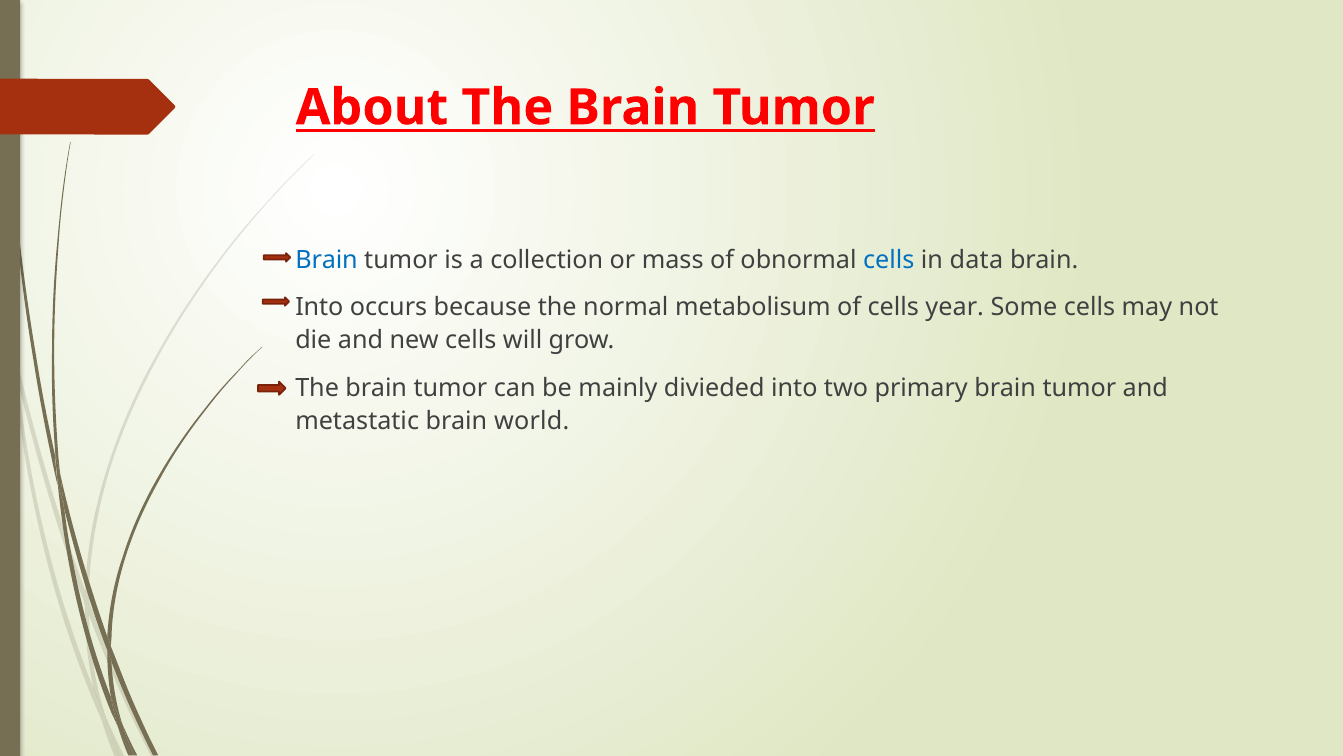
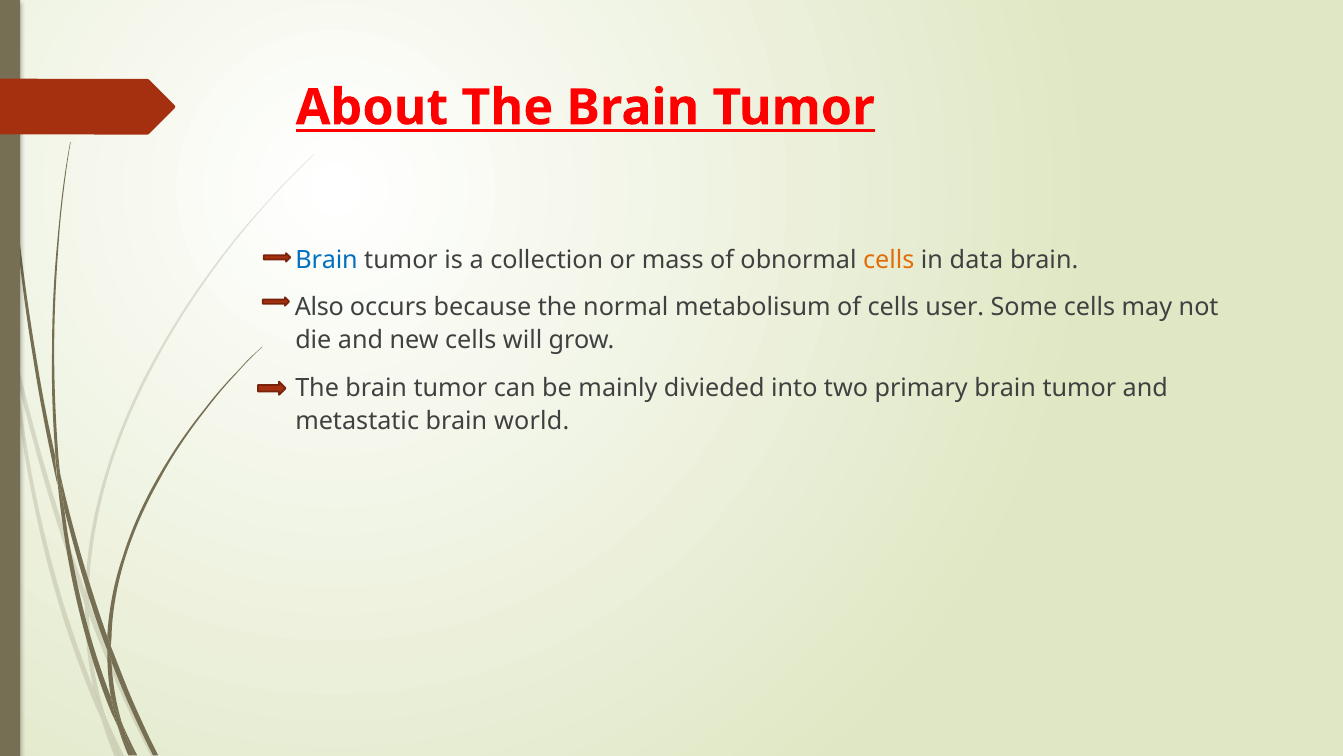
cells colour: blue -> orange (889, 260)
Into: Into -> Also (319, 307)
year: year -> user (955, 307)
